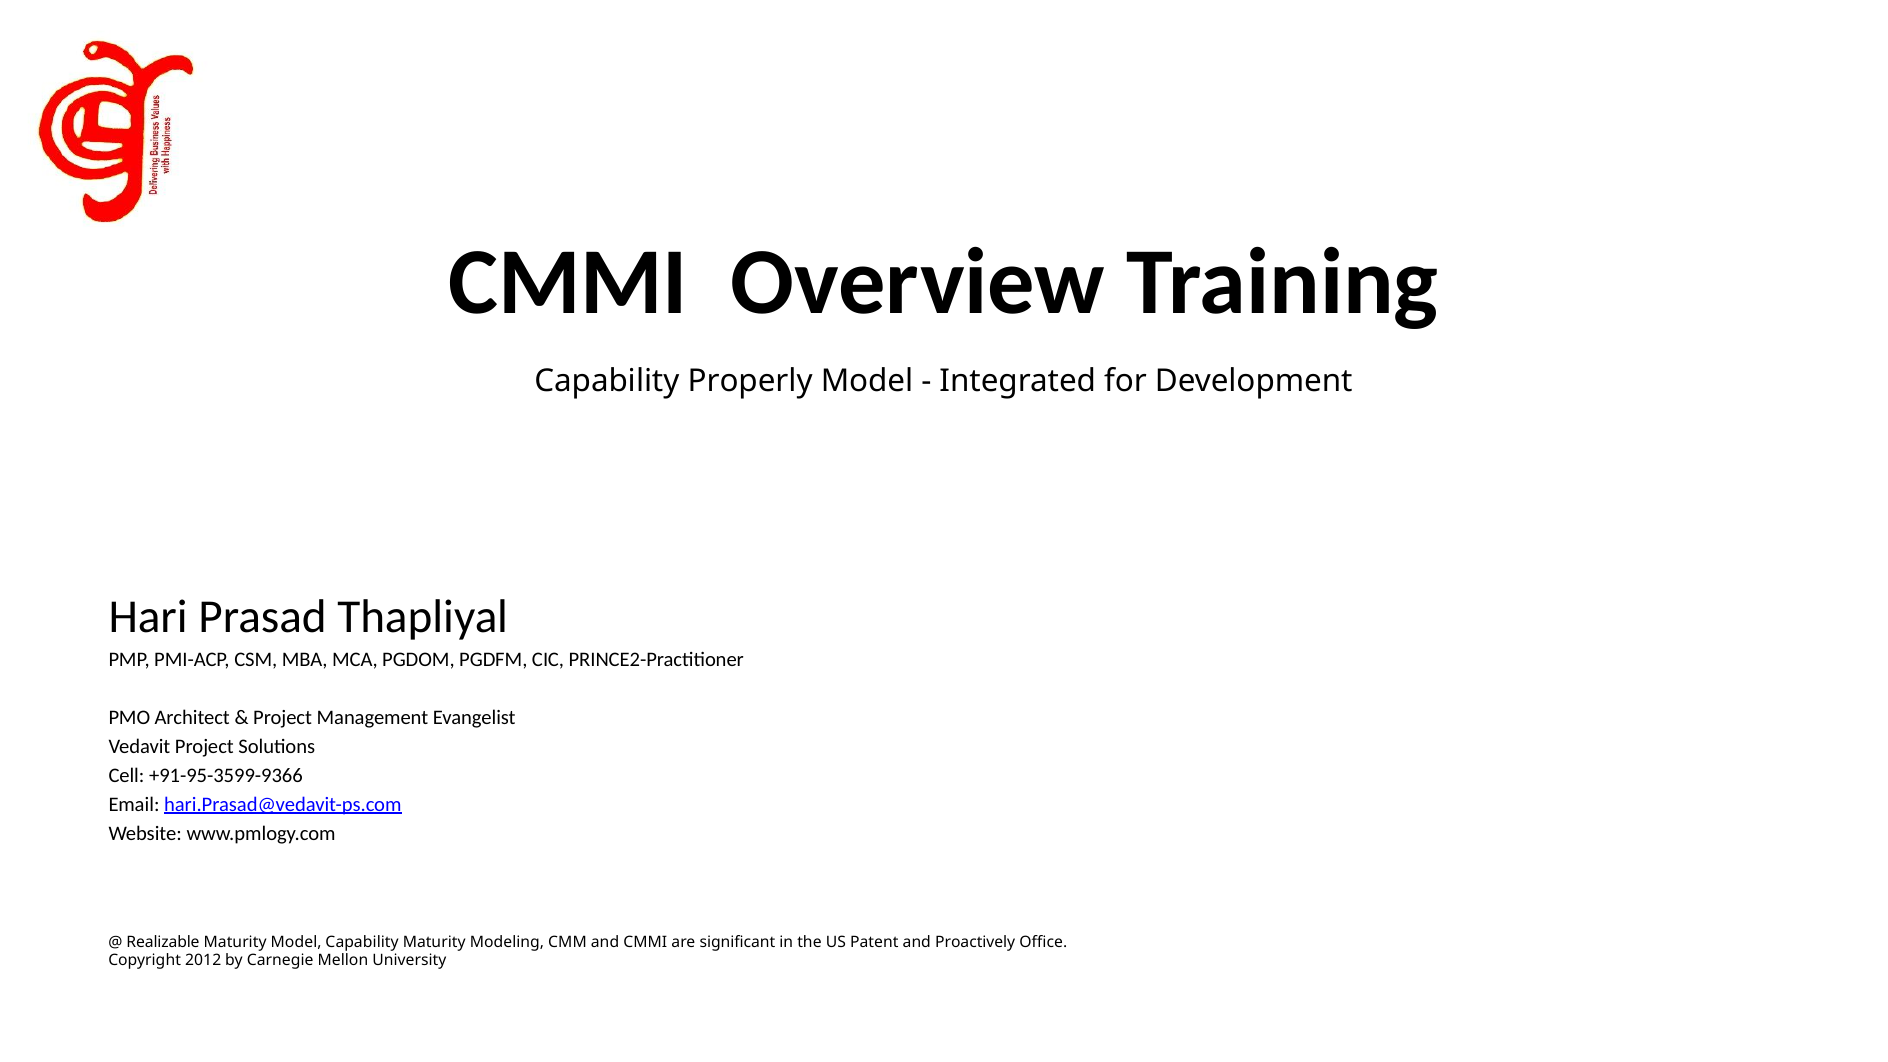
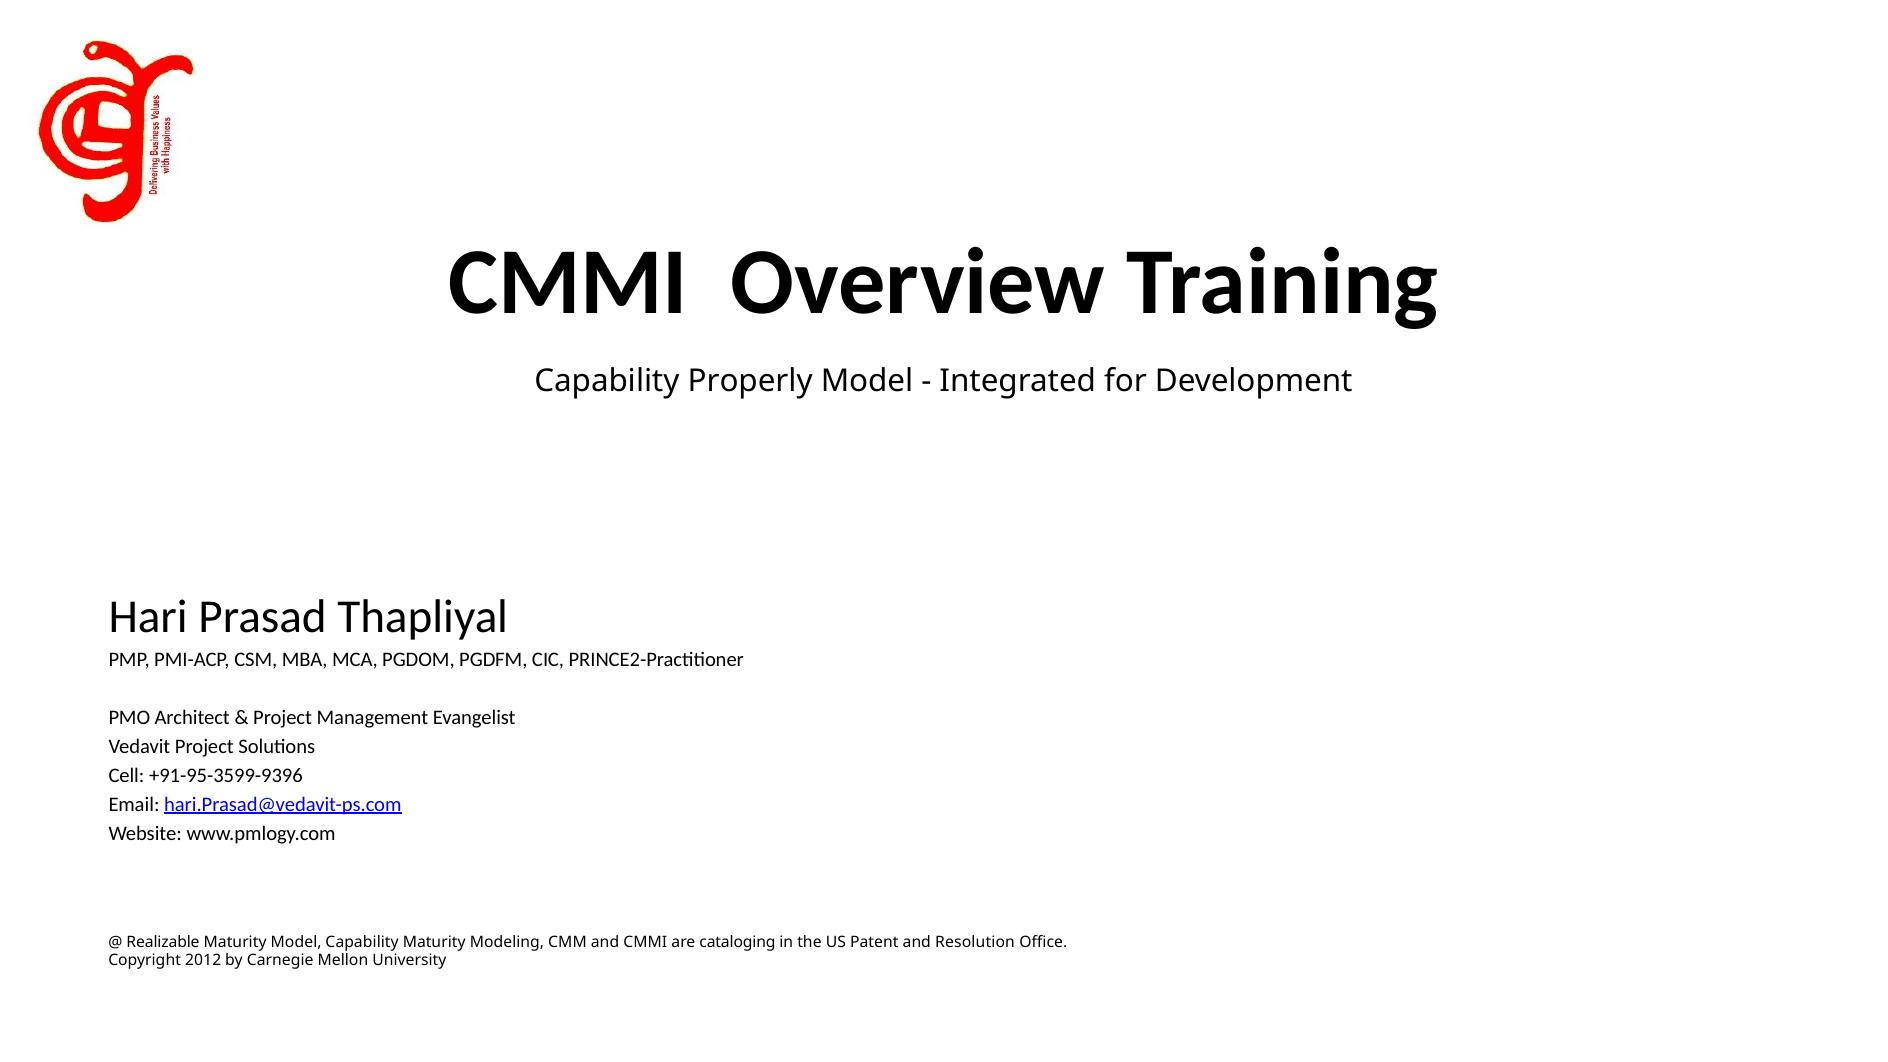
+91-95-3599-9366: +91-95-3599-9366 -> +91-95-3599-9396 (226, 775)
significant: significant -> cataloging (737, 942)
Proactively: Proactively -> Resolution (975, 942)
